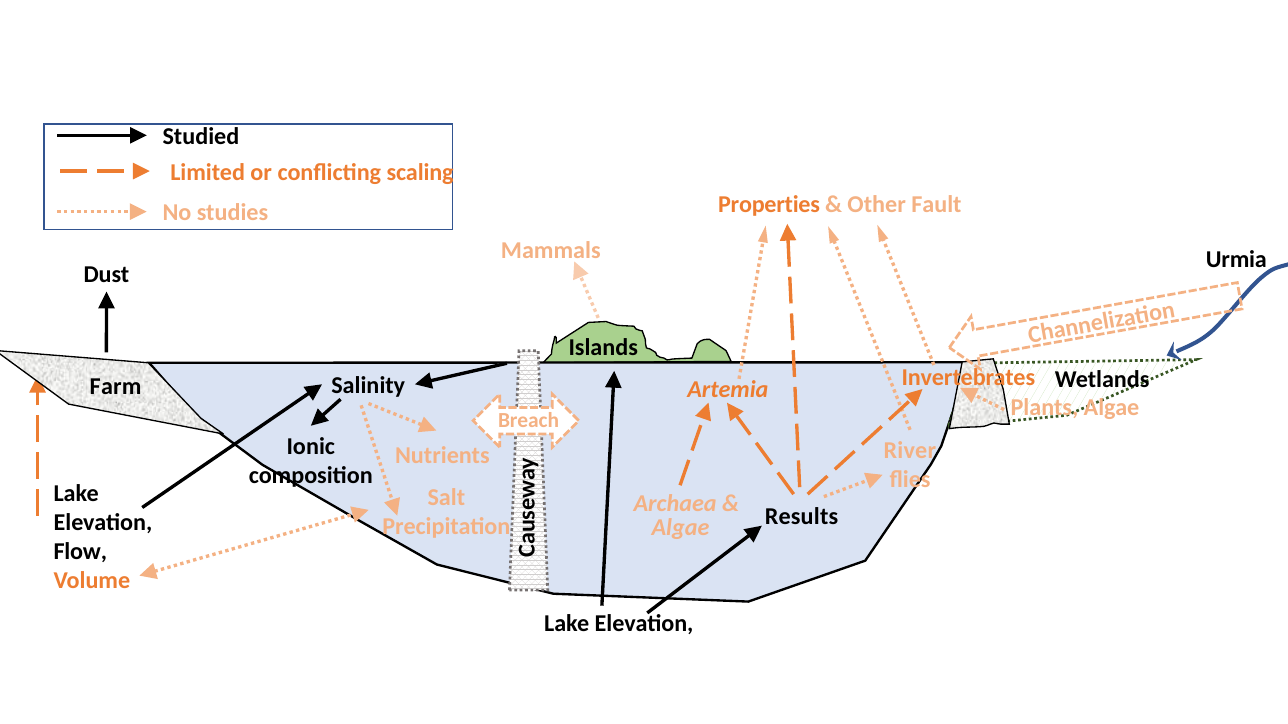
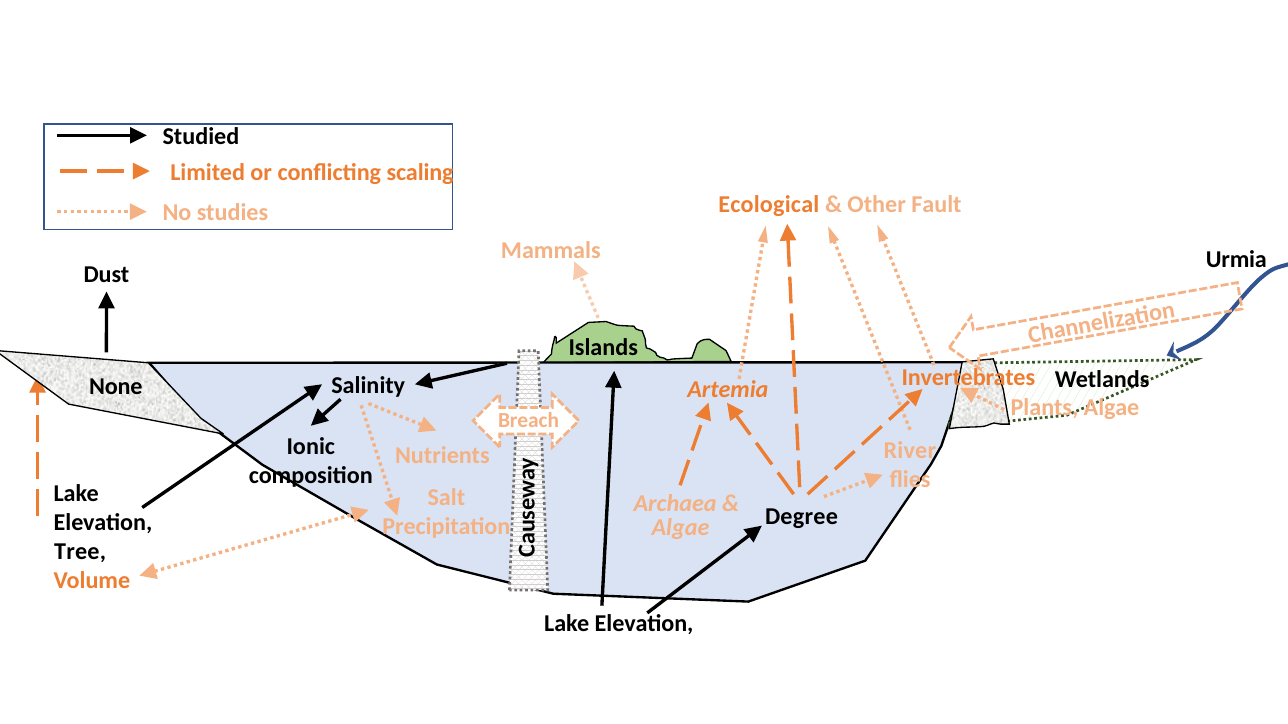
Properties: Properties -> Ecological (769, 205)
Farm: Farm -> None (116, 386)
Results: Results -> Degree (801, 517)
Flow: Flow -> Tree (80, 552)
